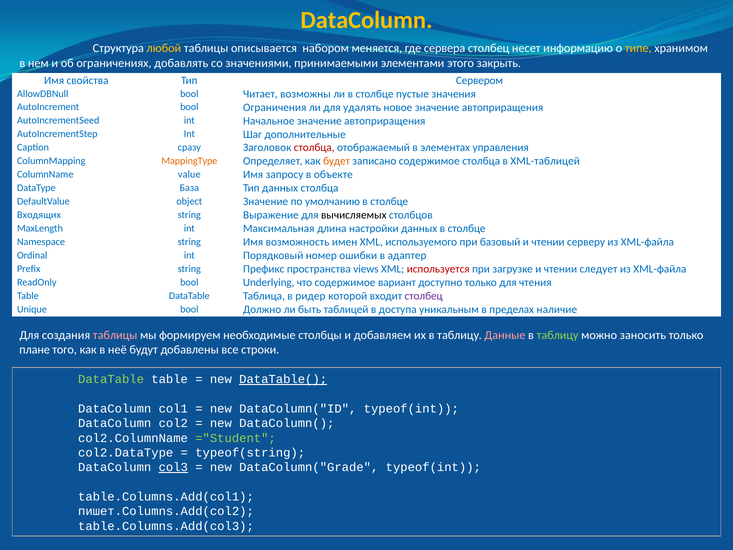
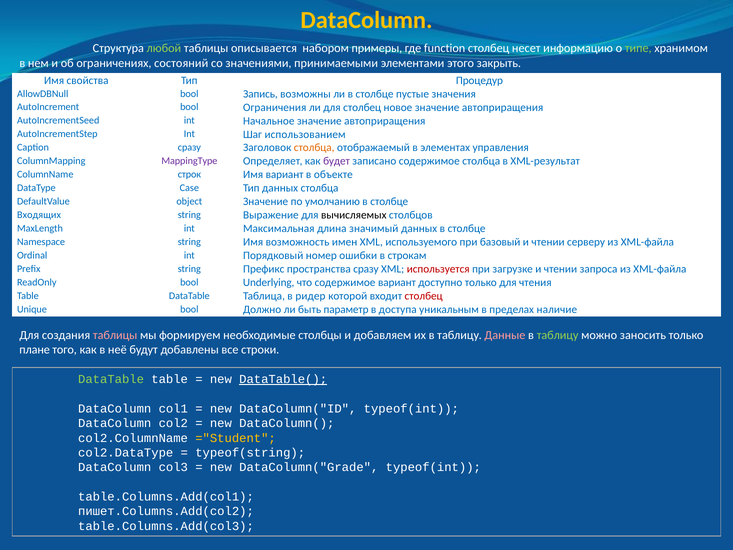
любой colour: yellow -> light green (164, 48)
меняется: меняется -> примеры (377, 48)
сервера: сервера -> function (445, 48)
типе colour: yellow -> light green (638, 48)
добавлять: добавлять -> состояний (181, 63)
Сервером: Сервером -> Процедур (479, 80)
Читает: Читает -> Запись (260, 94)
для удалять: удалять -> столбец (362, 107)
дополнительные: дополнительные -> использованием (305, 134)
столбца colour: red -> orange (314, 148)
MappingType colour: orange -> purple (189, 161)
будет colour: orange -> purple (337, 161)
XML-таблицей: XML-таблицей -> XML-результат (545, 161)
value: value -> строк (189, 174)
Имя запросу: запросу -> вариант (285, 175)
База: База -> Case (189, 188)
настройки: настройки -> значимый (374, 229)
адаптер: адаптер -> строкам (407, 256)
пространства views: views -> сразу (366, 269)
следует: следует -> запроса (599, 269)
столбец colour: purple -> red (424, 296)
таблицей: таблицей -> параметр (346, 309)
="Student colour: light green -> yellow (236, 438)
col3 underline: present -> none (173, 467)
